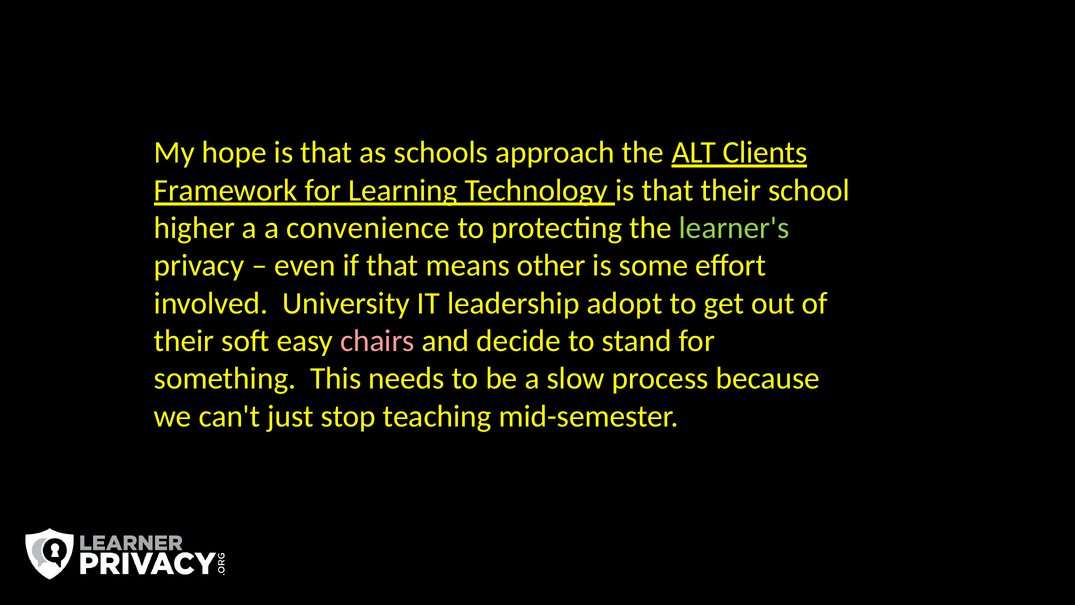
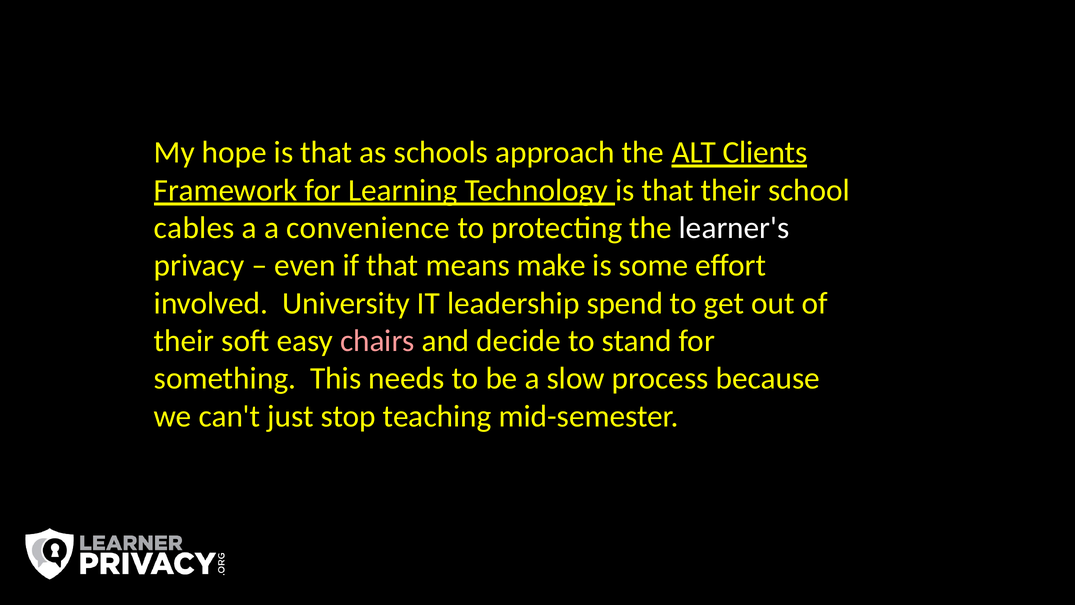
higher: higher -> cables (194, 228)
learner's colour: light green -> white (734, 228)
other: other -> make (551, 265)
adopt: adopt -> spend (625, 303)
